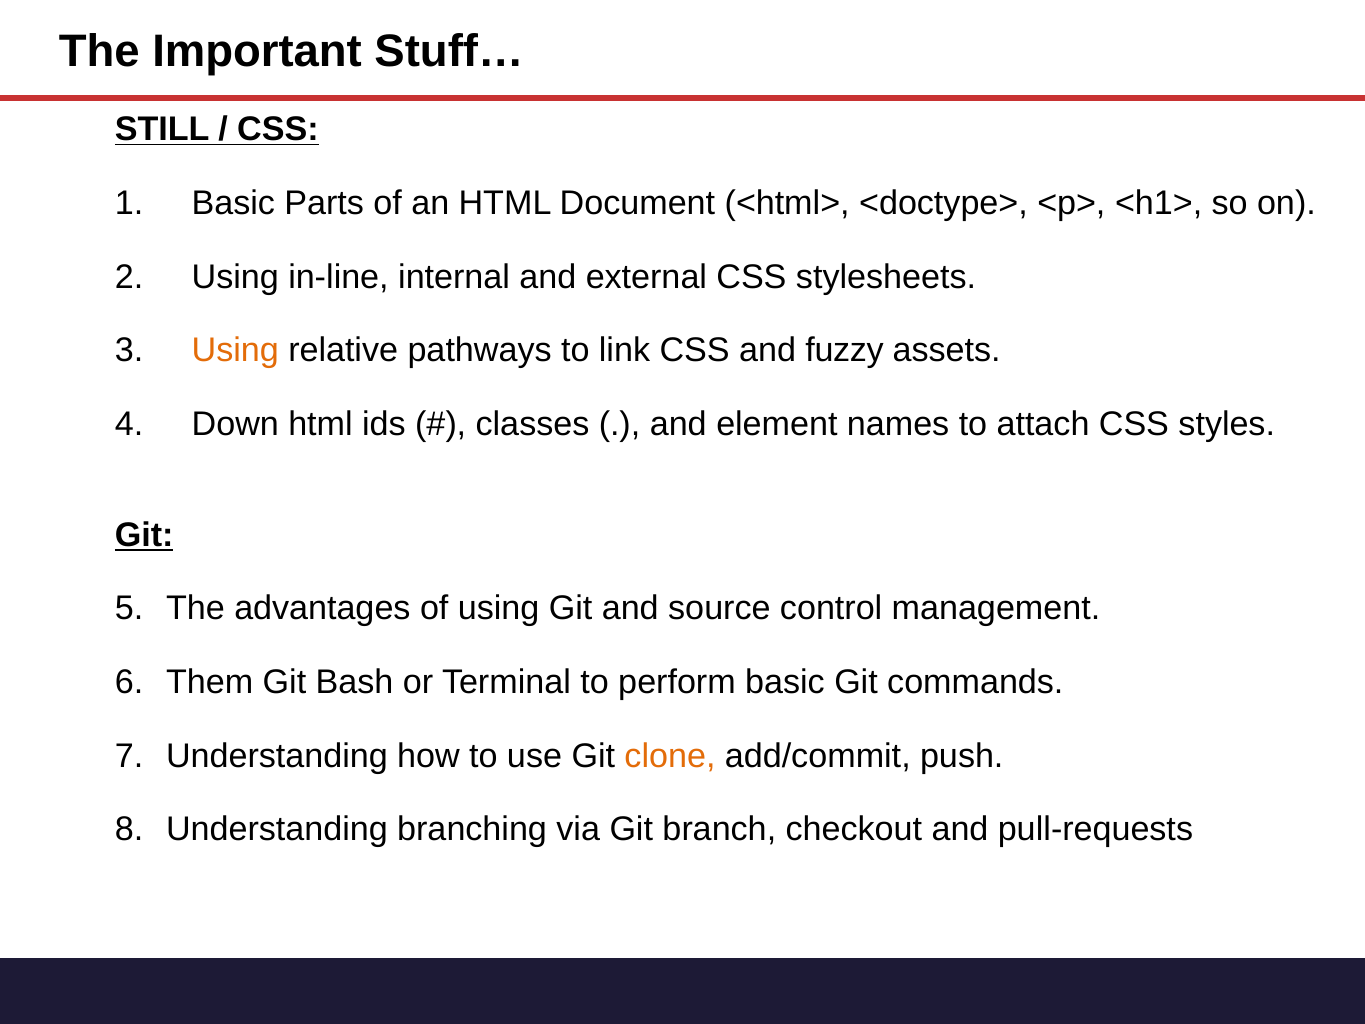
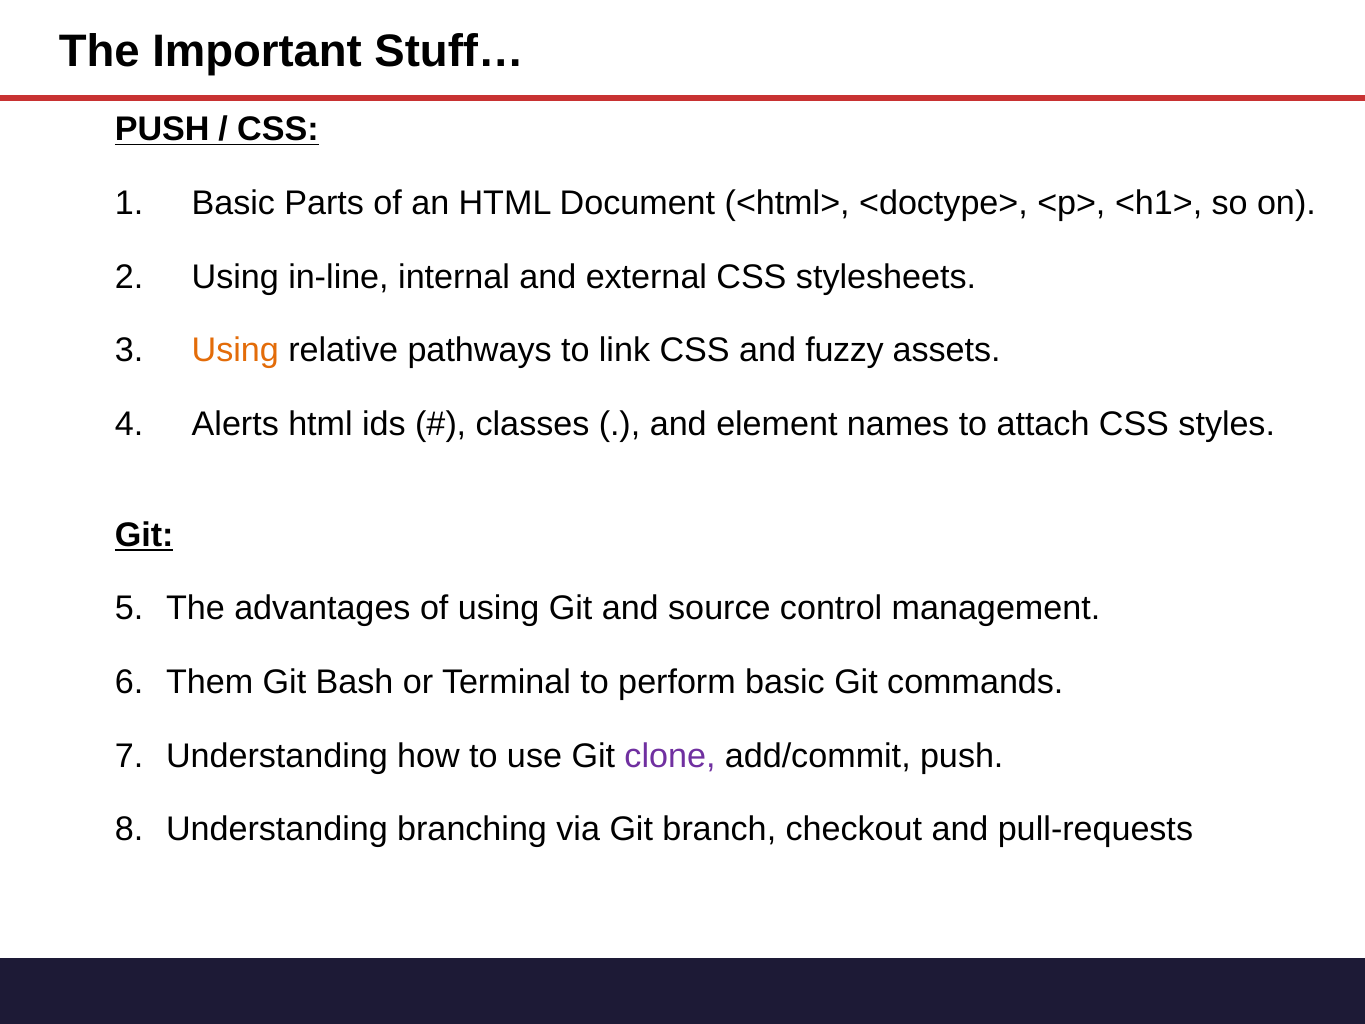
STILL: STILL -> PUSH (162, 129)
Down: Down -> Alerts (235, 424)
clone colour: orange -> purple (670, 756)
